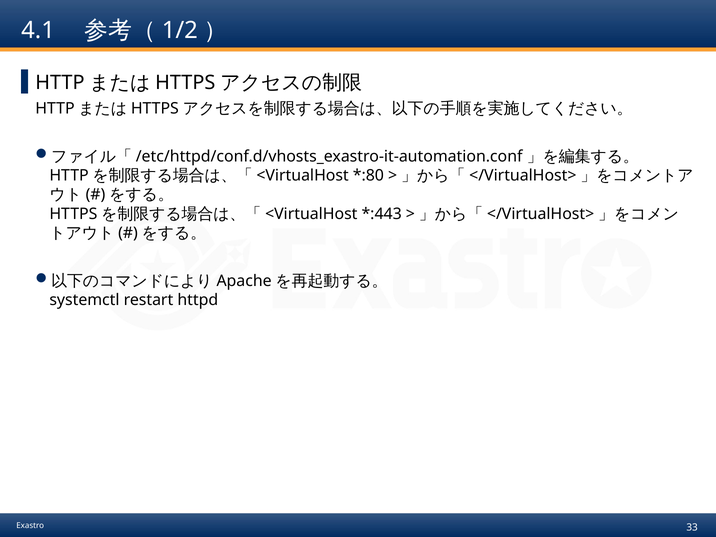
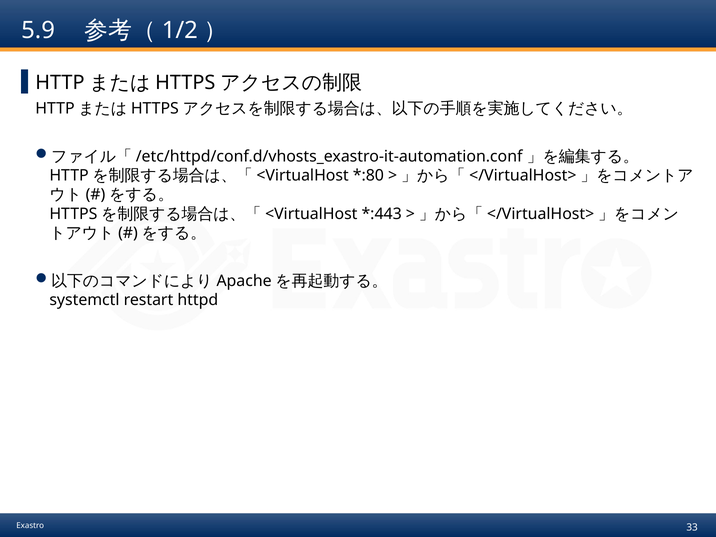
4.1: 4.1 -> 5.9 (38, 30)
